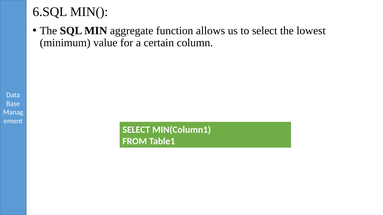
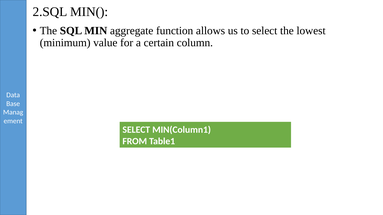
6.SQL: 6.SQL -> 2.SQL (50, 12)
